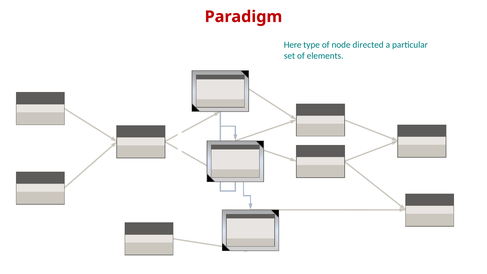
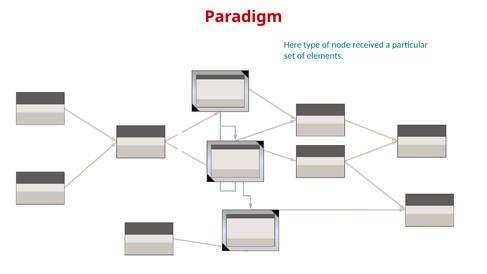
directed: directed -> received (368, 45)
